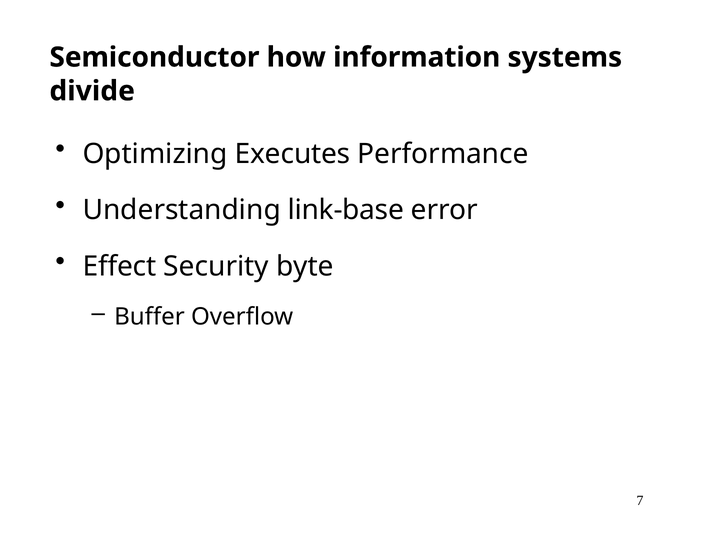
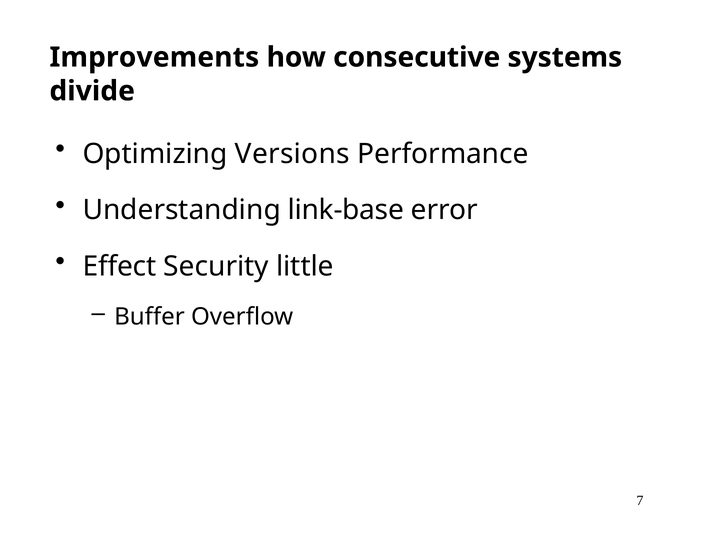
Semiconductor: Semiconductor -> Improvements (154, 57)
information: information -> consecutive (417, 57)
Executes: Executes -> Versions (292, 154)
byte: byte -> little (305, 266)
